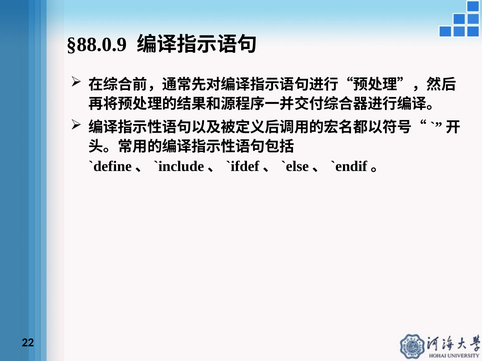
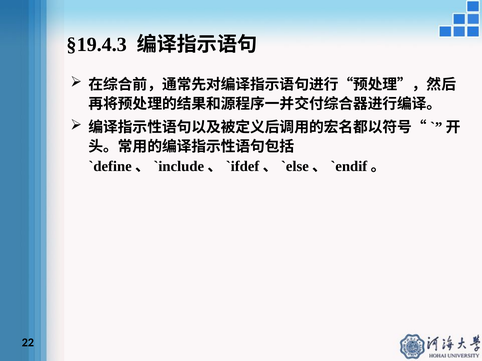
§88.0.9: §88.0.9 -> §19.4.3 (97, 45)
